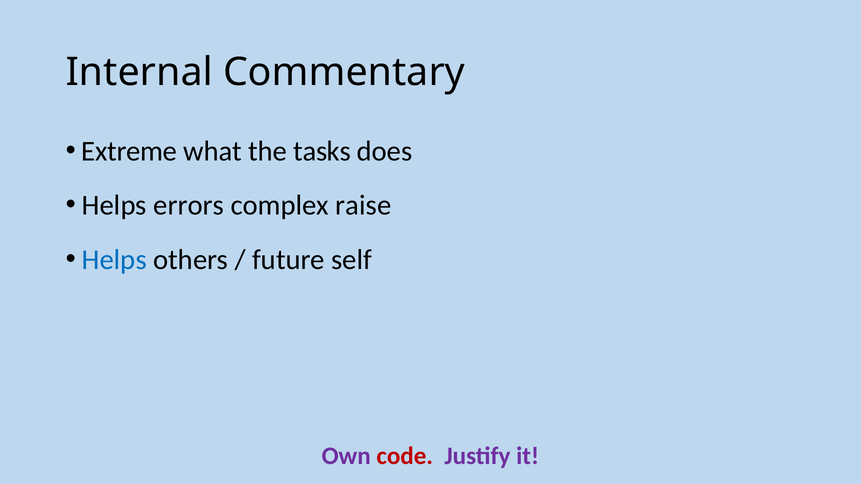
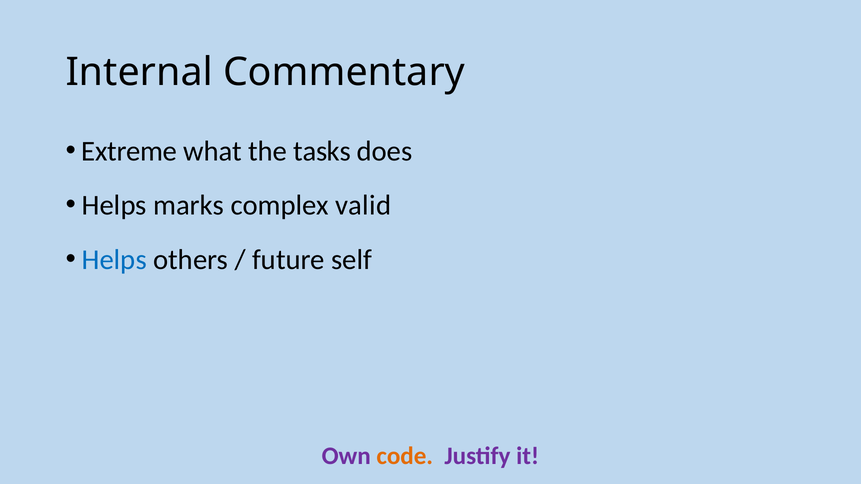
errors: errors -> marks (189, 206)
raise: raise -> valid (363, 206)
code colour: red -> orange (405, 456)
